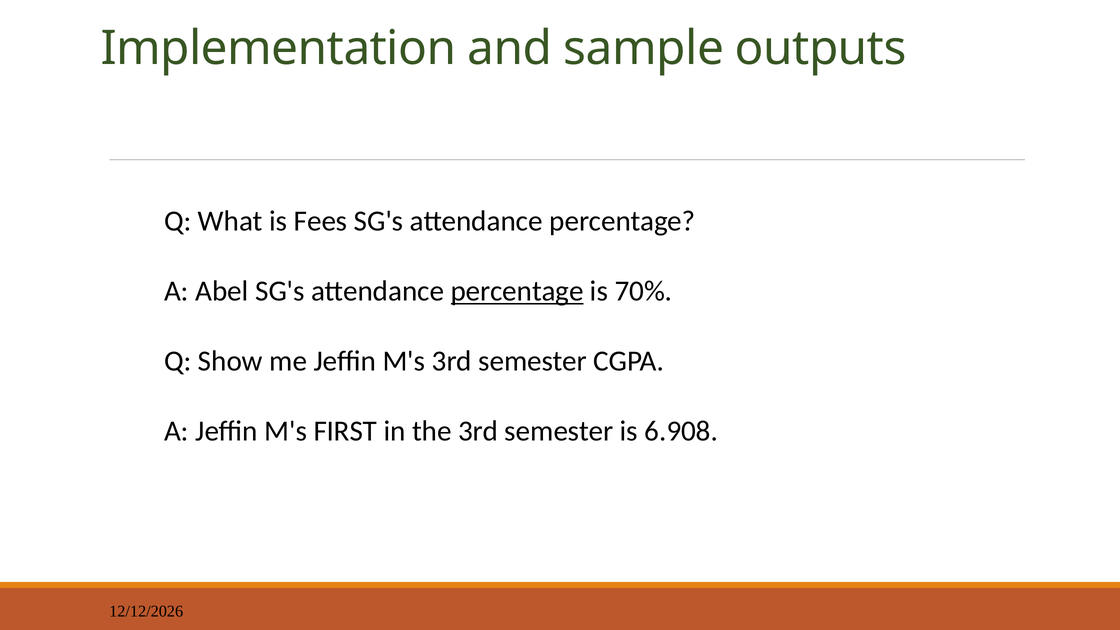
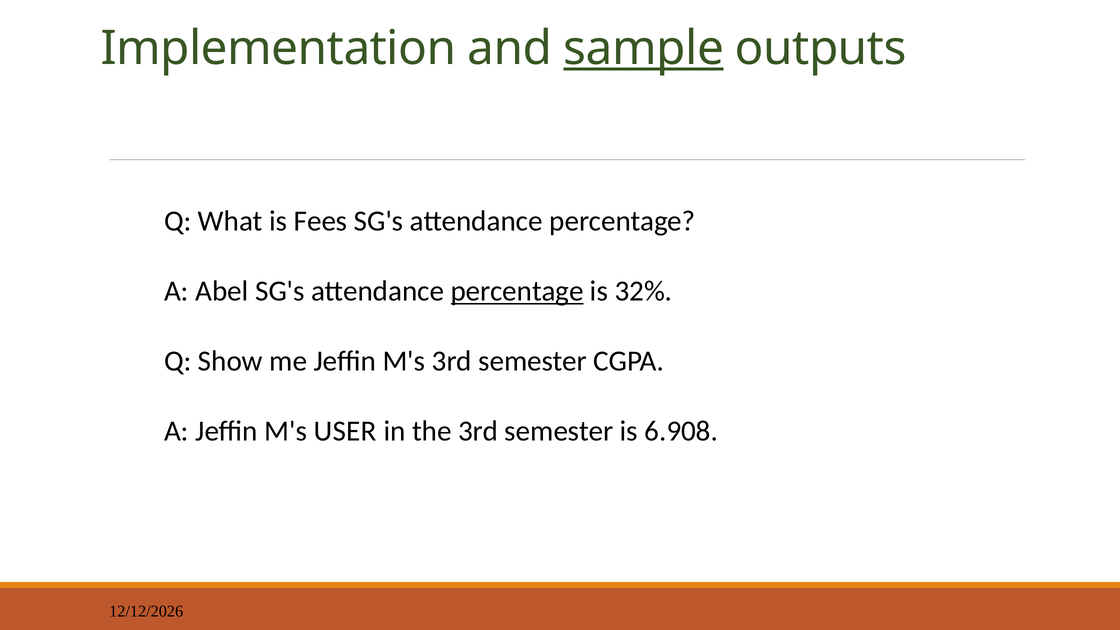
sample underline: none -> present (644, 48)
70%: 70% -> 32% (643, 291)
FIRST: FIRST -> USER (345, 431)
